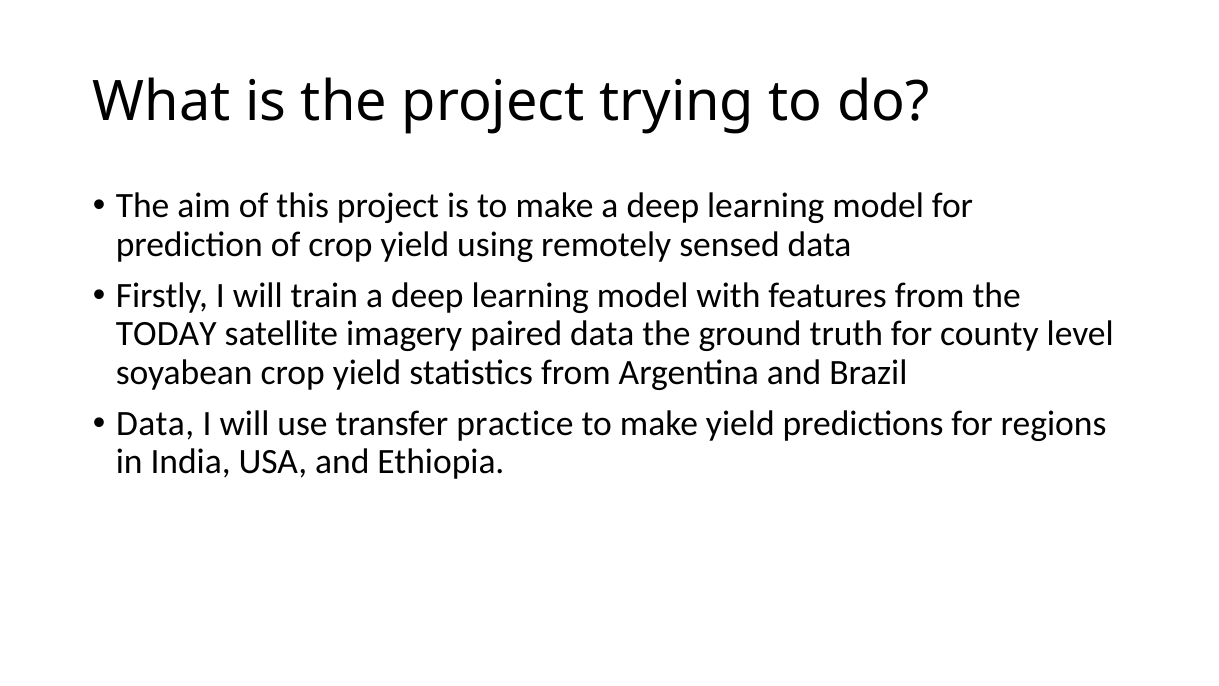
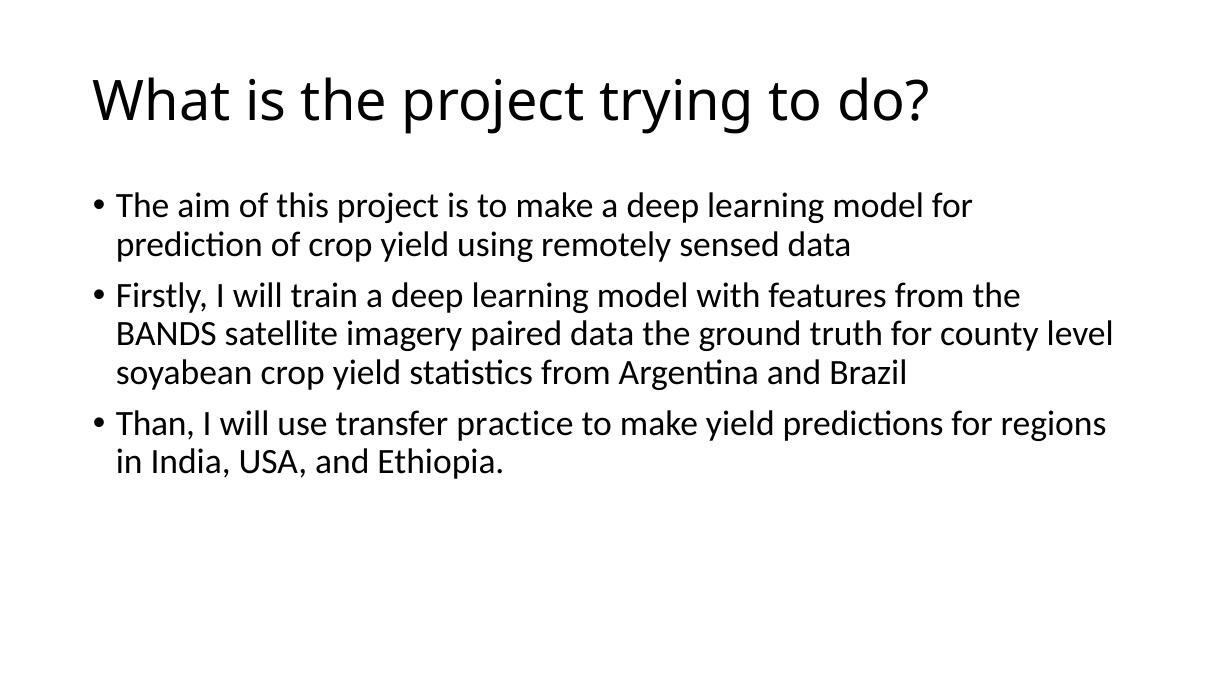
TODAY: TODAY -> BANDS (166, 334)
Data: Data -> Than (155, 424)
